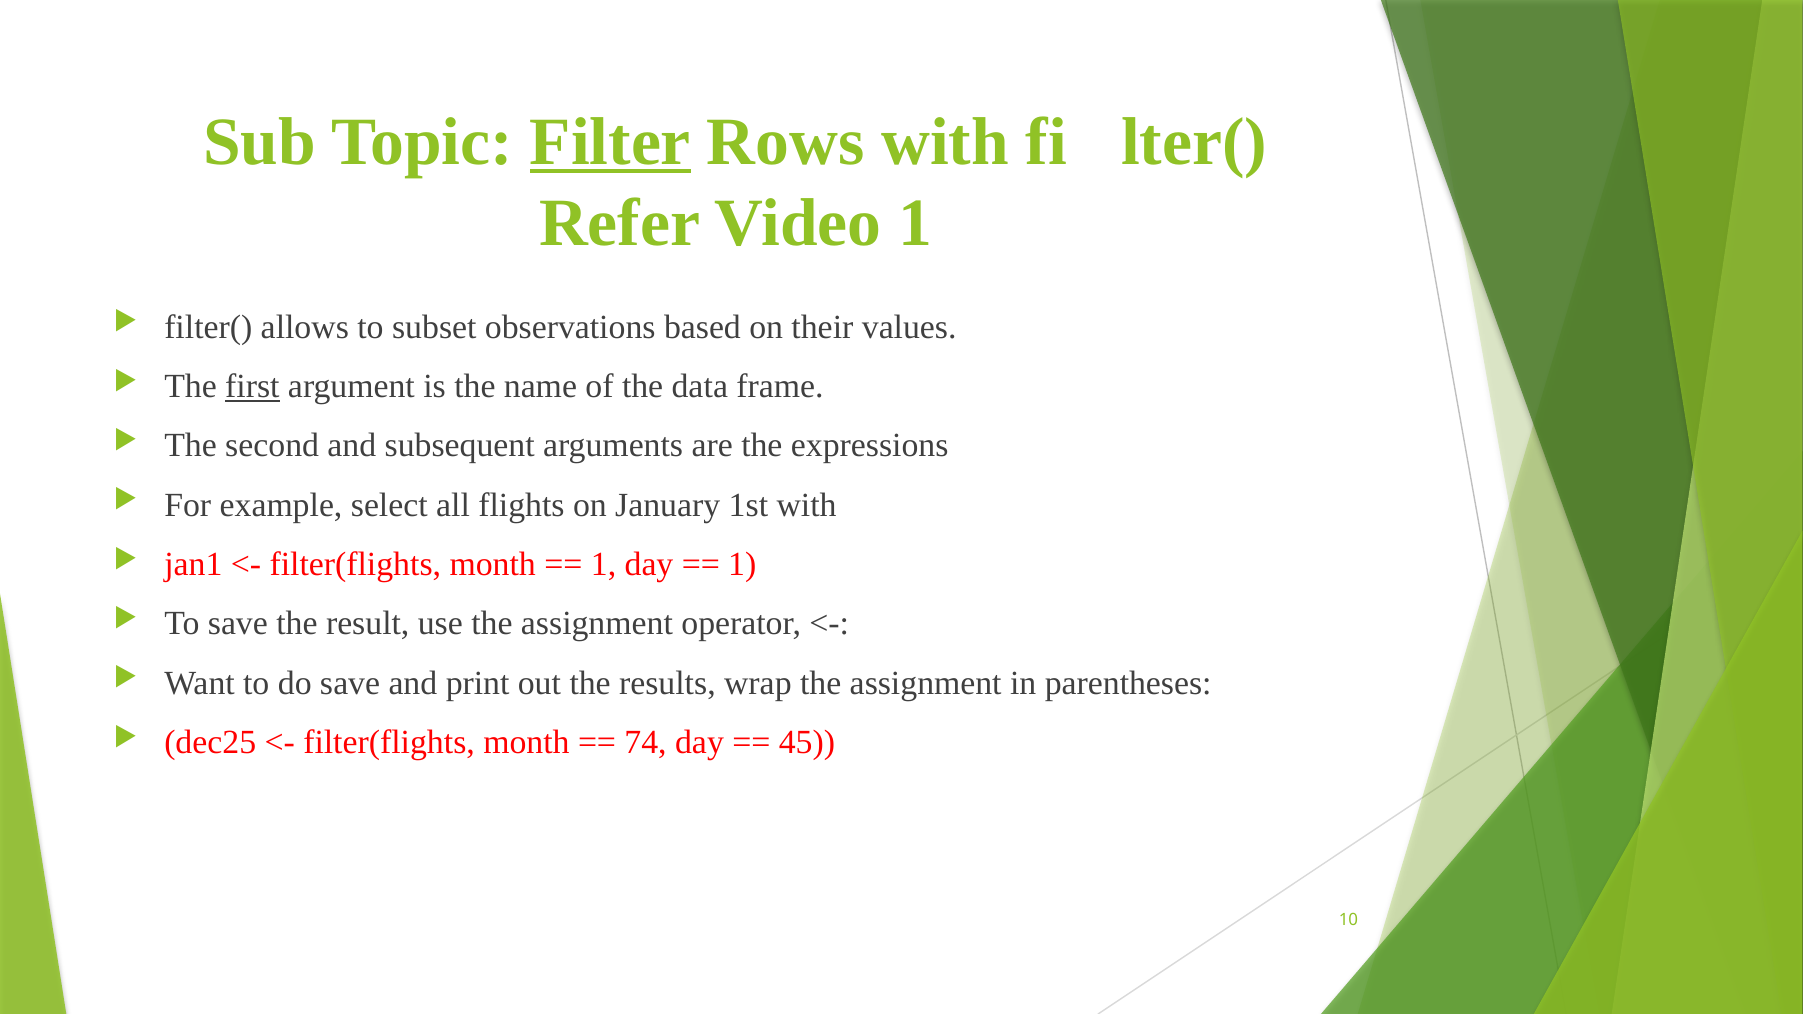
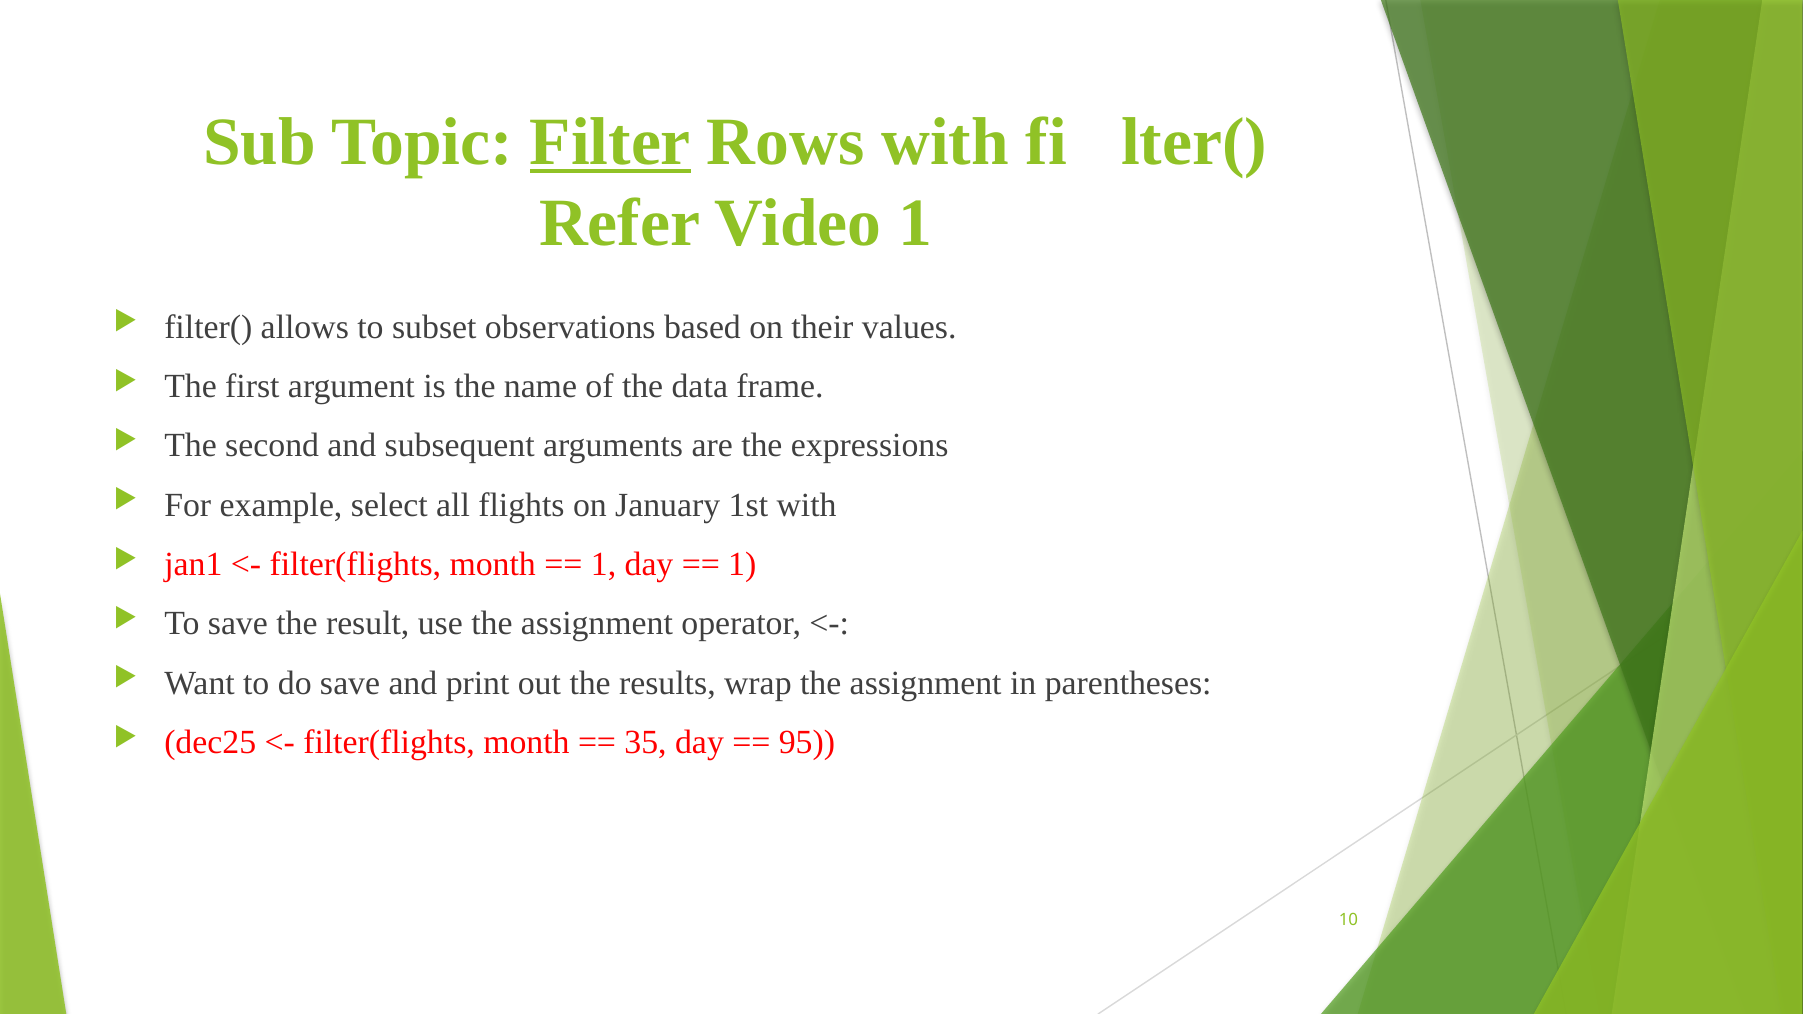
first underline: present -> none (252, 386)
74: 74 -> 35 (646, 742)
45: 45 -> 95 (807, 742)
